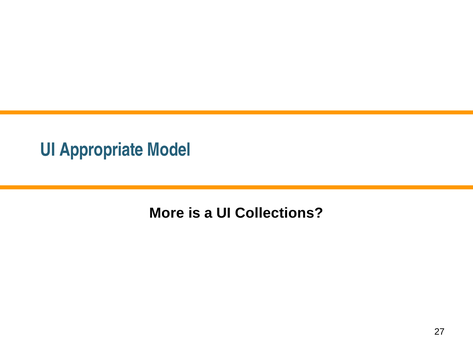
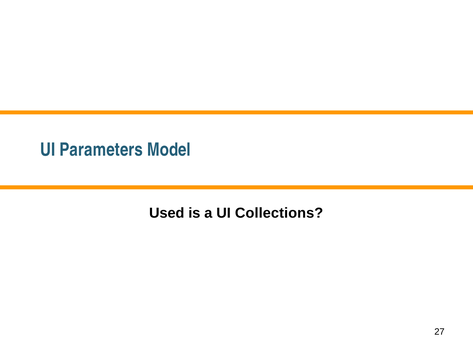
Appropriate: Appropriate -> Parameters (101, 149)
More: More -> Used (167, 213)
